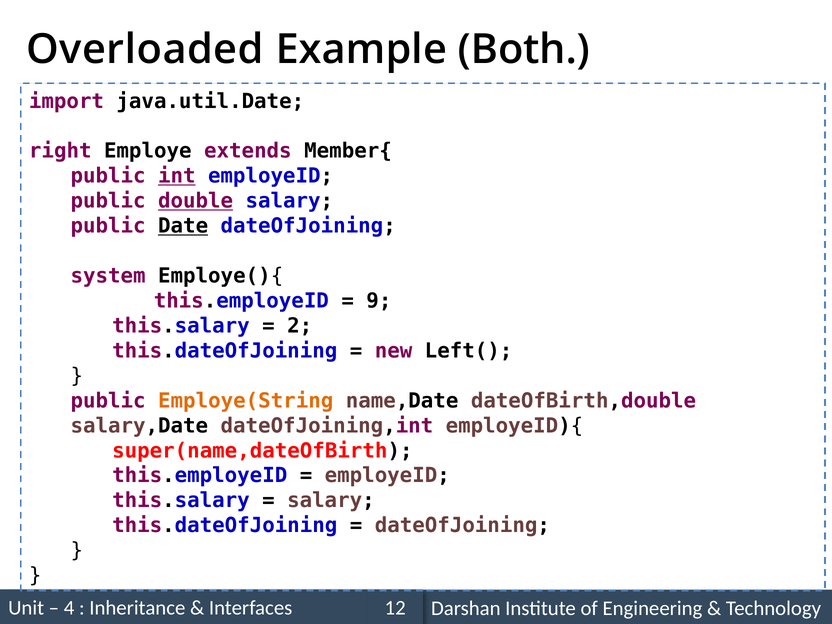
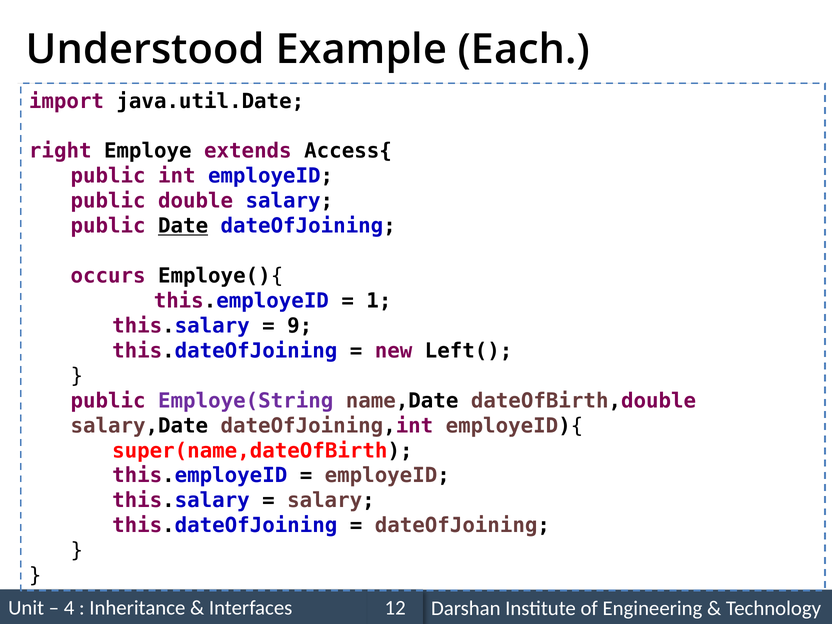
Overloaded: Overloaded -> Understood (145, 49)
Both: Both -> Each (524, 49)
Member{: Member{ -> Access{ (348, 151)
int underline: present -> none (177, 176)
double underline: present -> none (196, 201)
system: system -> occurs (108, 276)
9: 9 -> 1 (379, 301)
2: 2 -> 9 (300, 326)
Employe(String colour: orange -> purple (246, 401)
